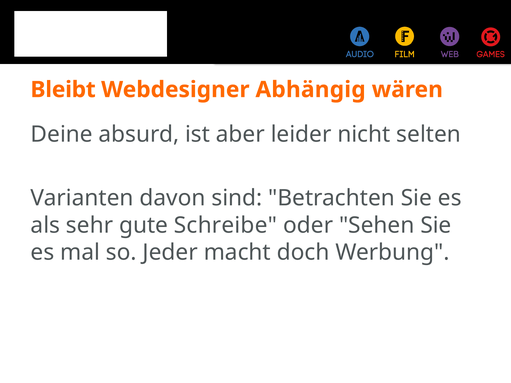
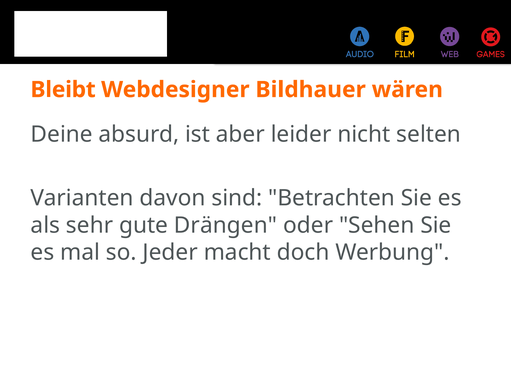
Abhängig: Abhängig -> Bildhauer (311, 90)
Schreibe: Schreibe -> Drängen (226, 225)
